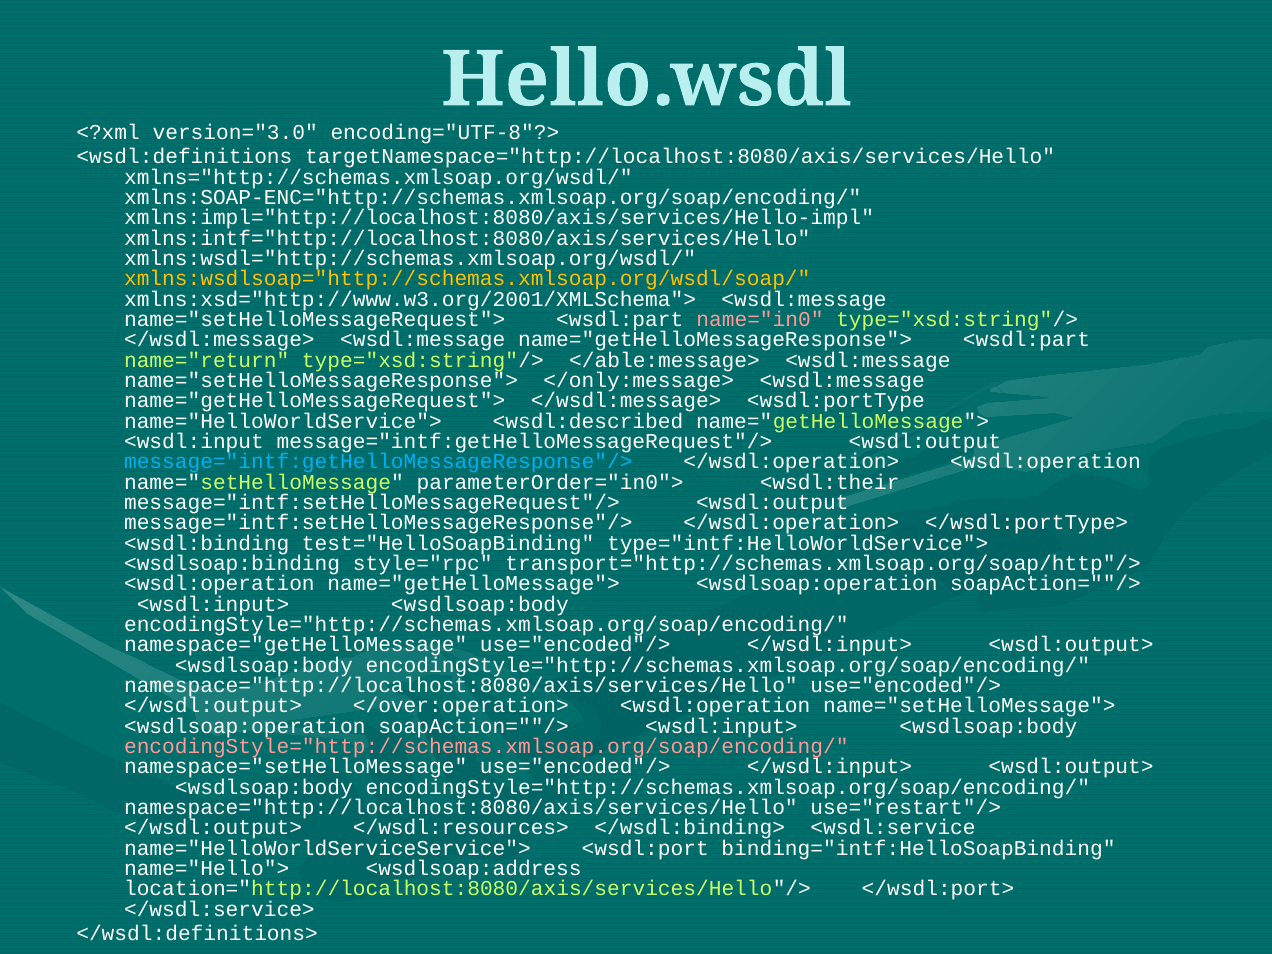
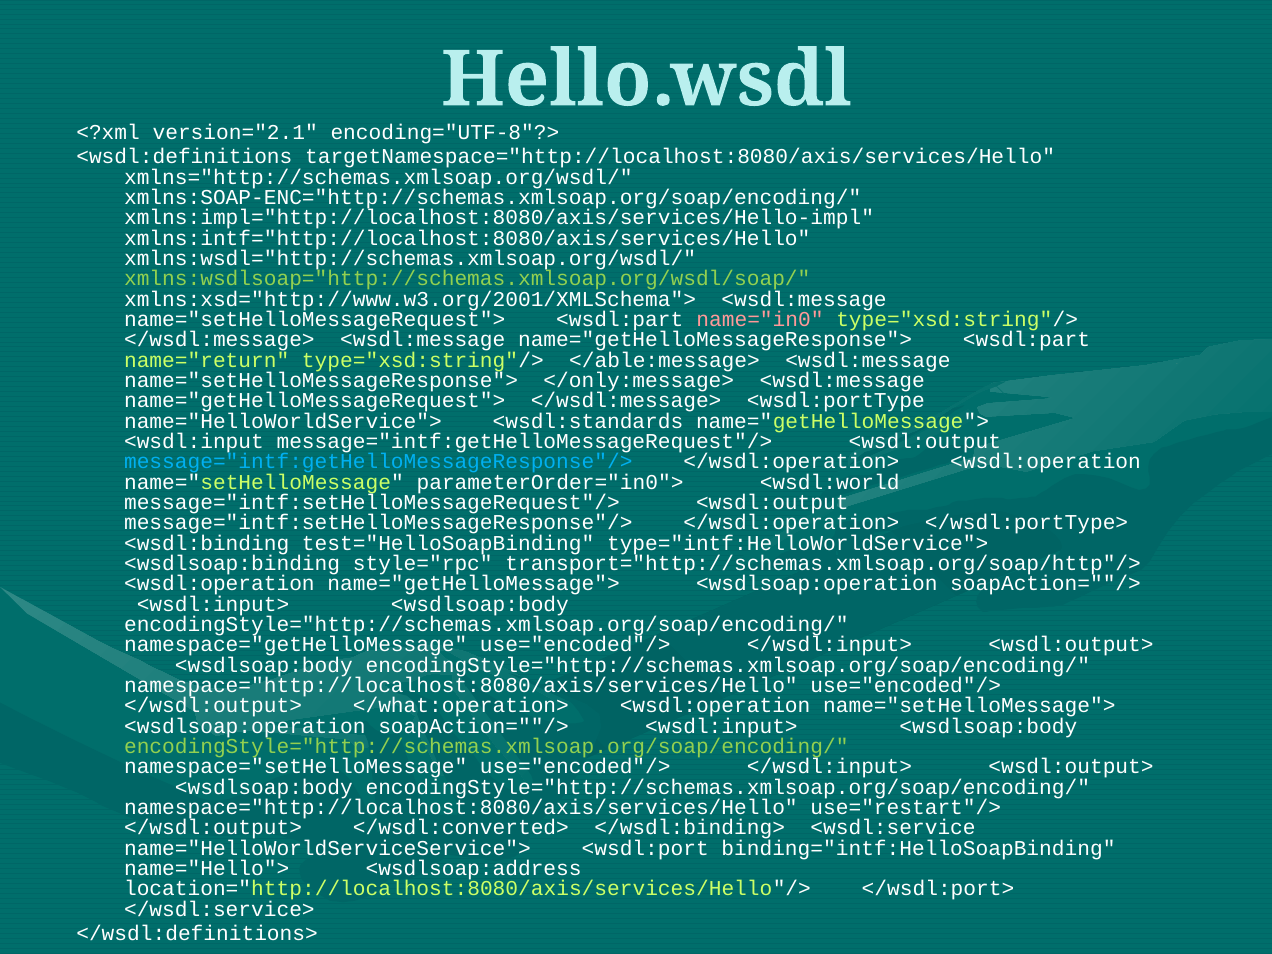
version="3.0: version="3.0 -> version="2.1 (235, 132)
xmlns:wsdlsoap="http://schemas.xmlsoap.org/wsdl/soap/ colour: yellow -> light green (467, 279)
<wsdl:described: <wsdl:described -> <wsdl:standards (588, 421)
<wsdl:their: <wsdl:their -> <wsdl:world (830, 482)
</over:operation>: </over:operation> -> </what:operation> (461, 706)
encodingStyle="http://schemas.xmlsoap.org/soap/encoding/ colour: pink -> light green (486, 746)
</wsdl:resources>: </wsdl:resources> -> </wsdl:converted> (461, 828)
